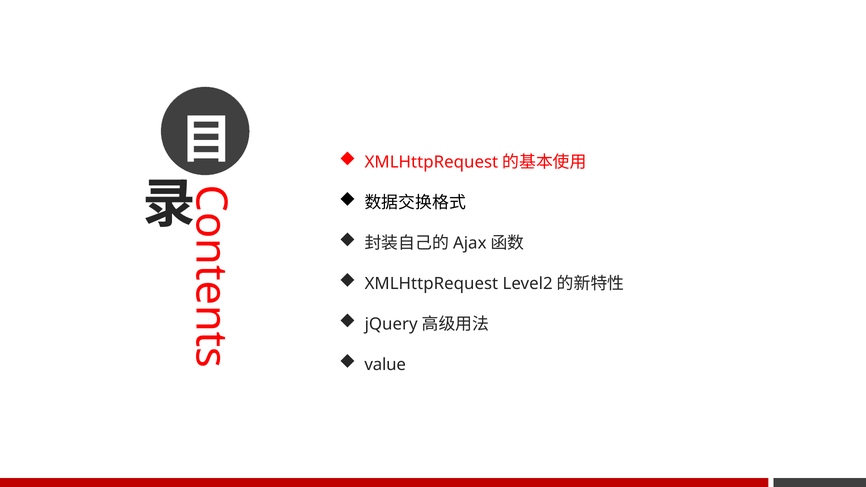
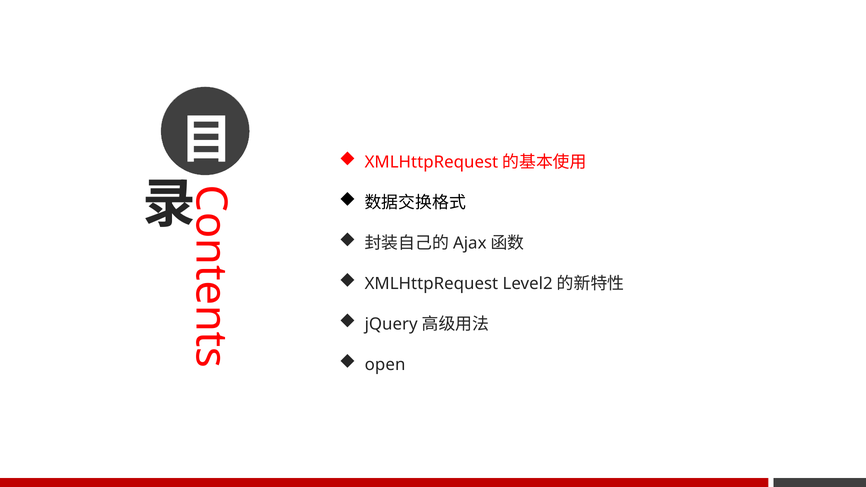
value: value -> open (385, 365)
